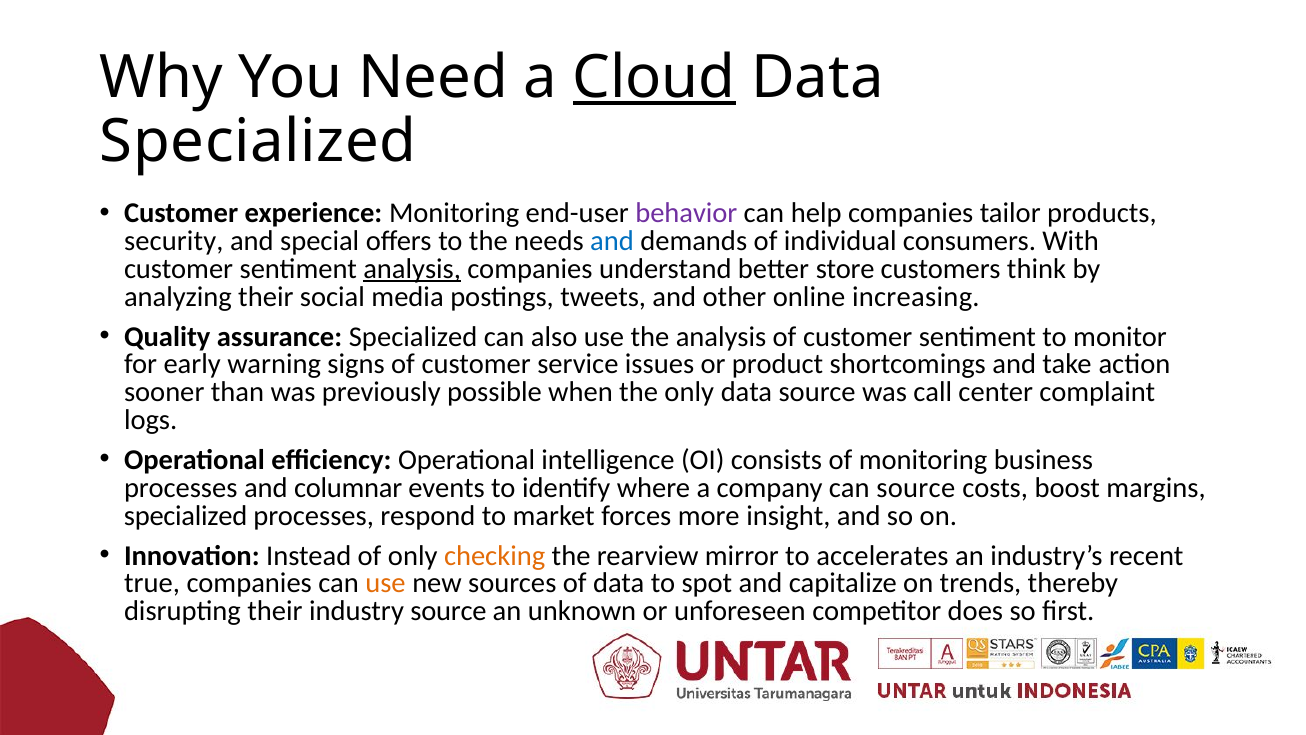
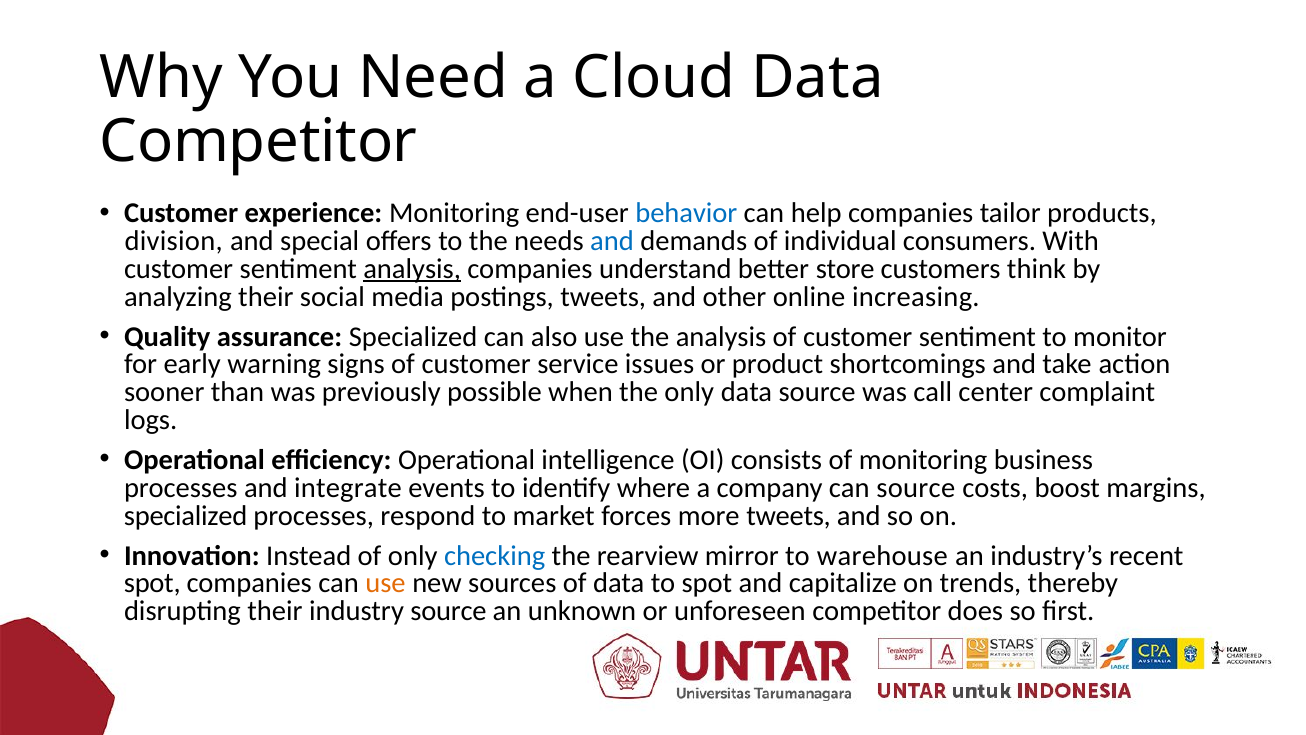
Cloud underline: present -> none (654, 77)
Specialized: Specialized -> Competitor (259, 142)
behavior colour: purple -> blue (686, 213)
security: security -> division (174, 241)
columnar: columnar -> integrate (348, 488)
more insight: insight -> tweets (789, 515)
checking colour: orange -> blue (495, 555)
accelerates: accelerates -> warehouse (882, 555)
true: true -> spot (152, 583)
